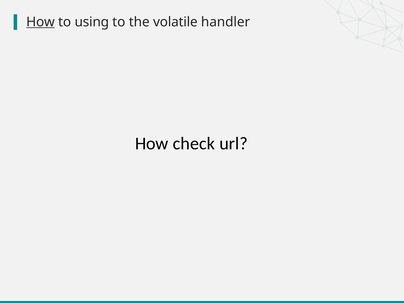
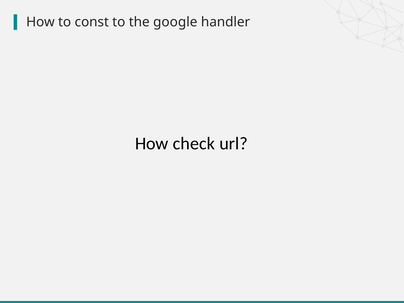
How underline: present -> none (40, 22)
using: using -> const (92, 22)
volatile: volatile -> google (175, 22)
